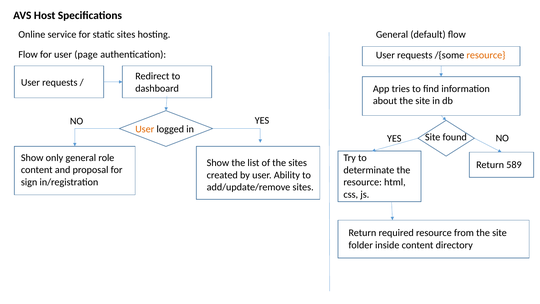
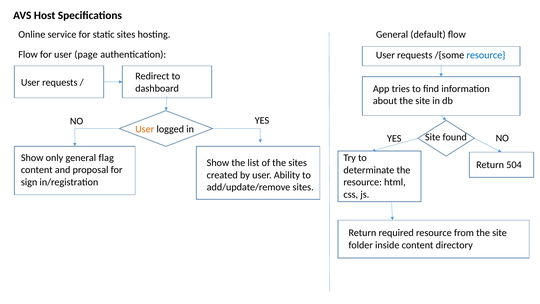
resource colour: orange -> blue (486, 55)
role: role -> flag (106, 158)
589: 589 -> 504 (514, 165)
